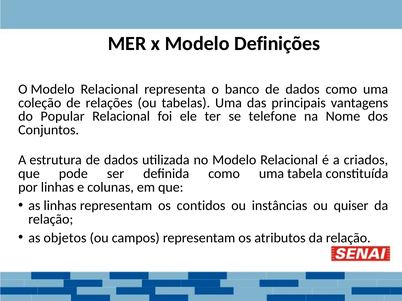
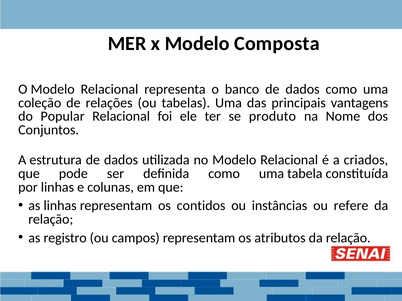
Definições: Definições -> Composta (277, 44)
telefone: telefone -> produto (272, 116)
quiser: quiser -> refere (351, 206)
objetos: objetos -> registro (65, 238)
